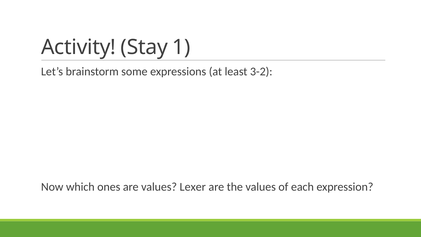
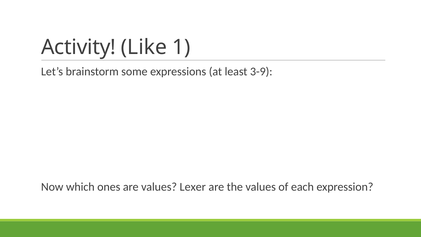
Stay: Stay -> Like (144, 47)
3-2: 3-2 -> 3-9 (261, 72)
